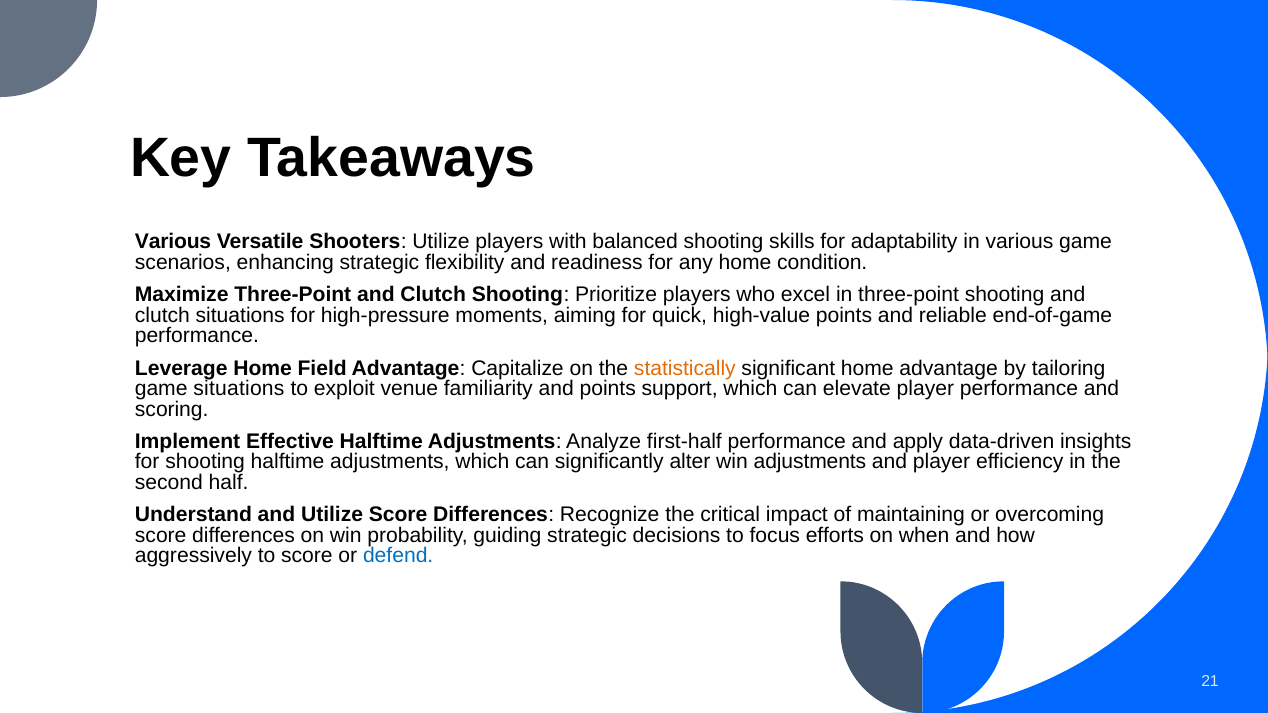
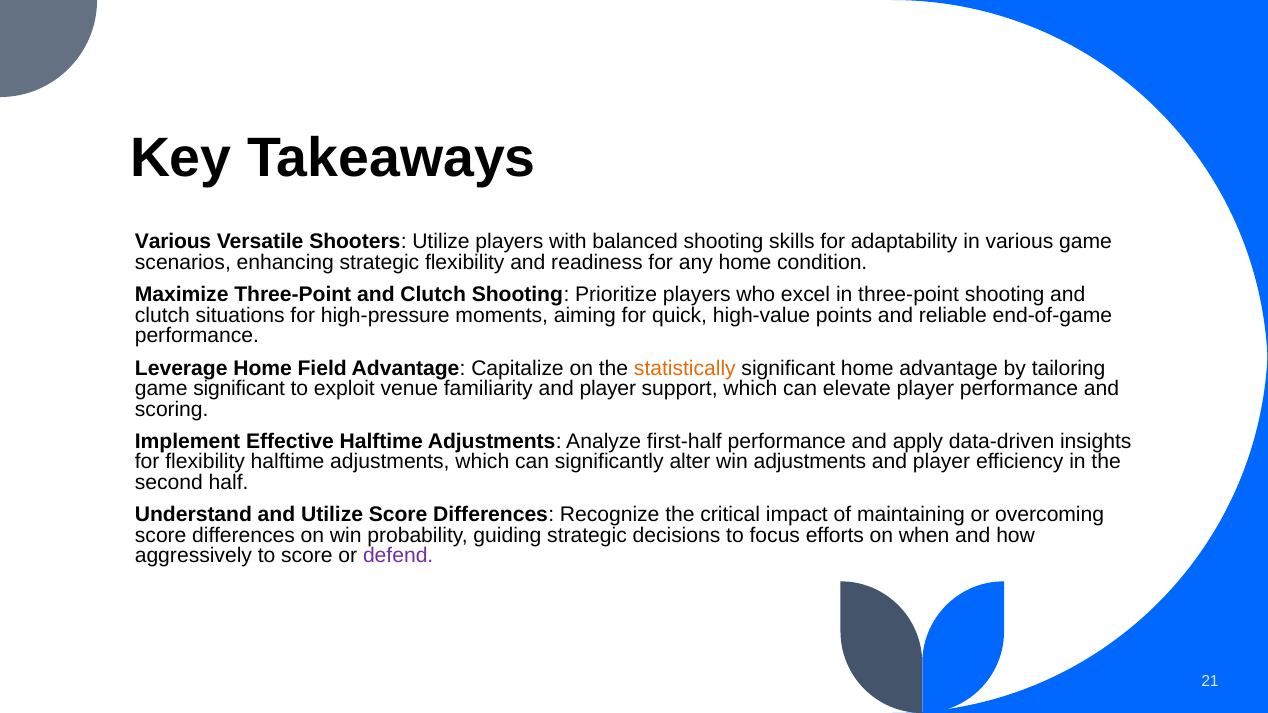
game situations: situations -> significant (239, 389)
familiarity and points: points -> player (608, 389)
for shooting: shooting -> flexibility (205, 462)
defend colour: blue -> purple (398, 556)
